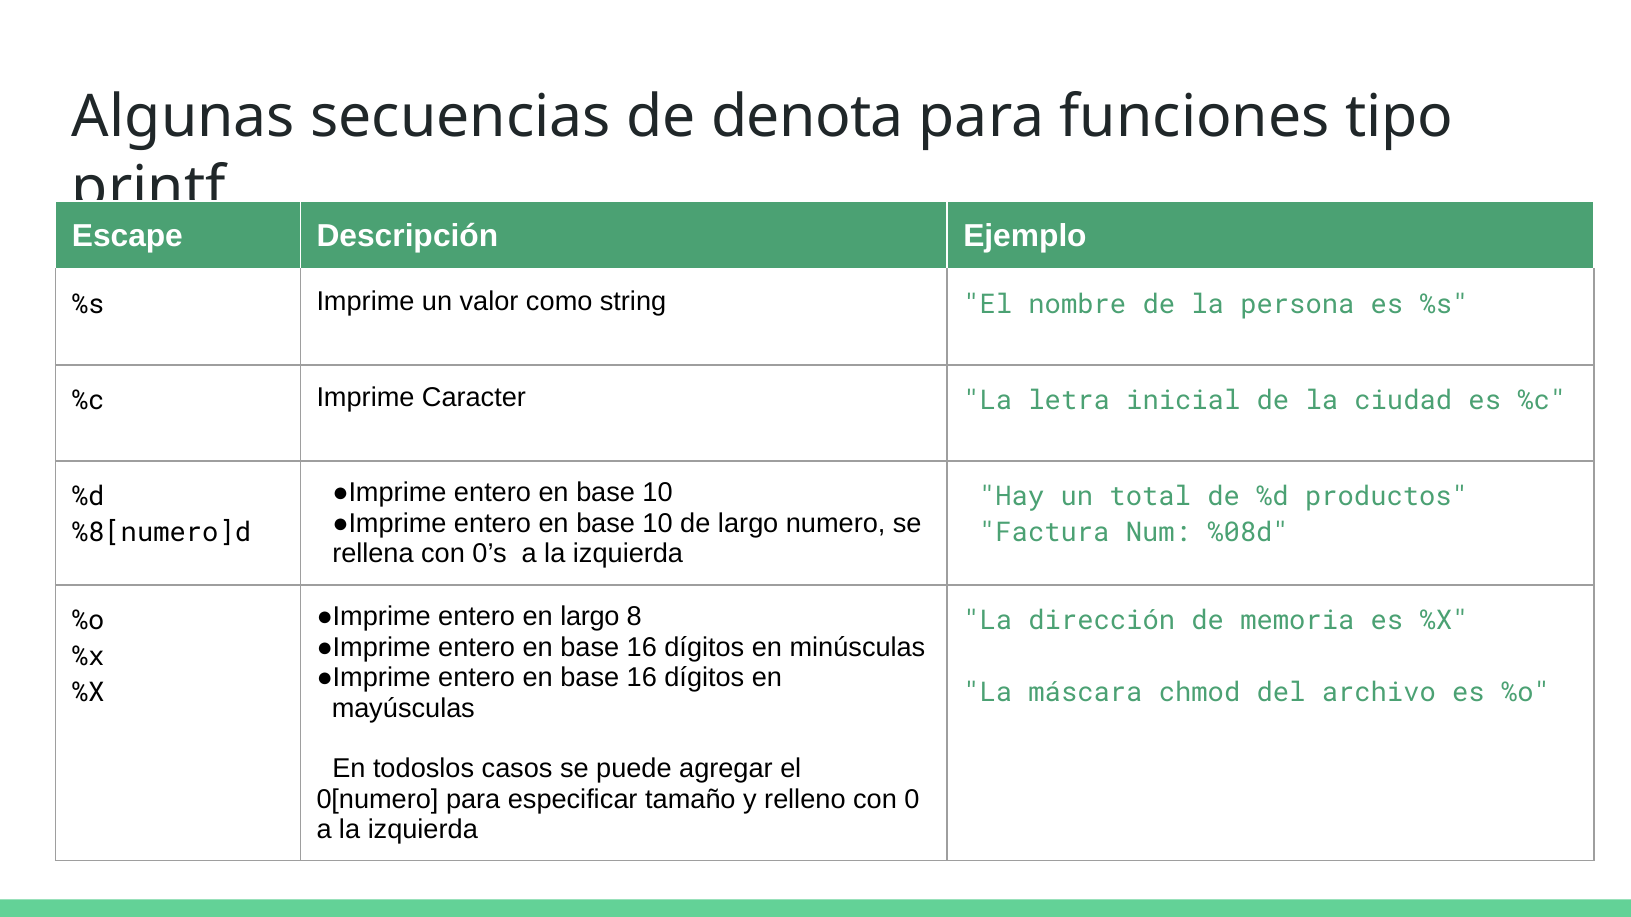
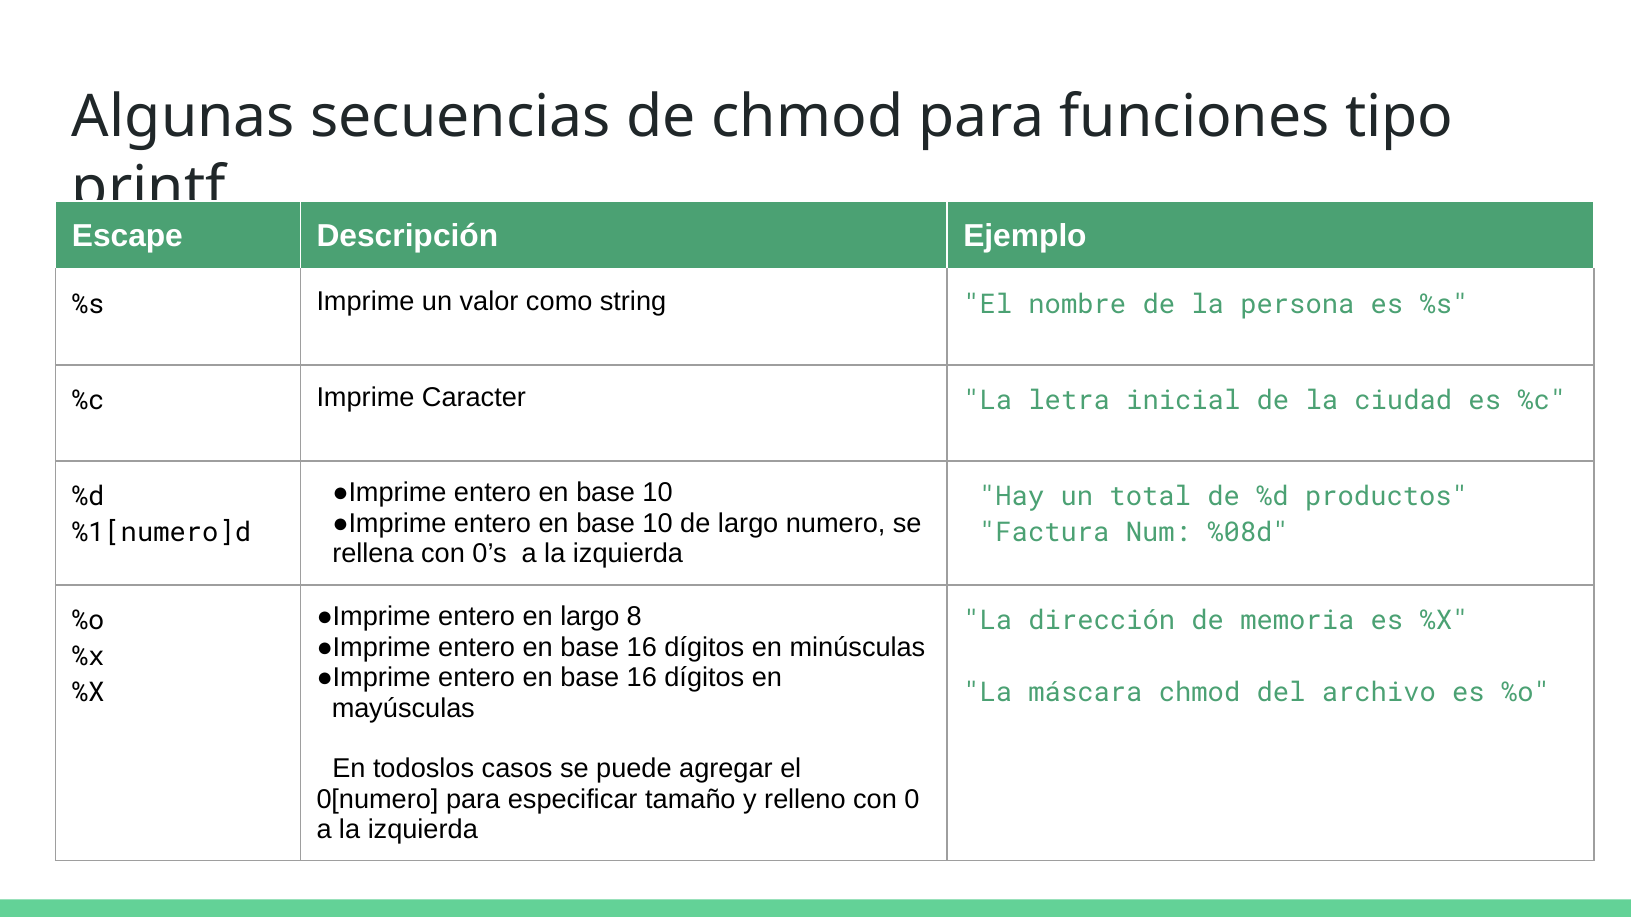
de denota: denota -> chmod (807, 117)
%8[numero]d: %8[numero]d -> %1[numero]d (161, 533)
